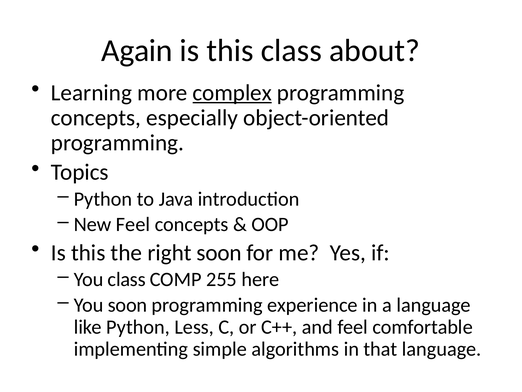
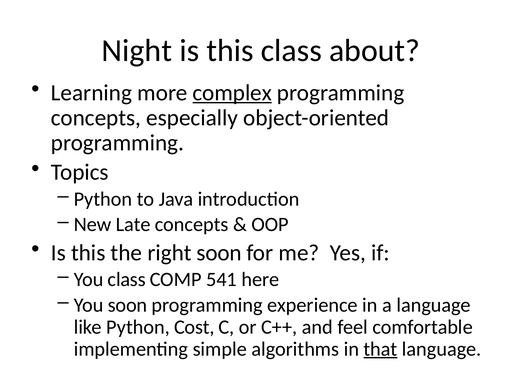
Again: Again -> Night (137, 51)
New Feel: Feel -> Late (133, 224)
255: 255 -> 541 (221, 279)
Less: Less -> Cost (194, 327)
that underline: none -> present (380, 349)
